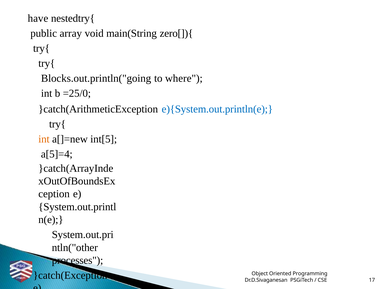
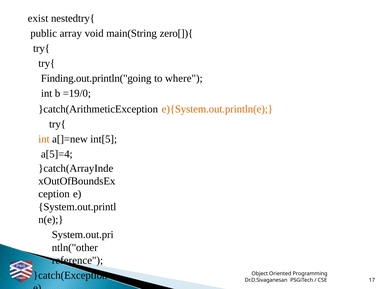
have: have -> exist (38, 18)
Blocks.out.println("going: Blocks.out.println("going -> Finding.out.println("going (96, 78)
=25/0: =25/0 -> =19/0 (77, 93)
e){System.out.println(e colour: blue -> orange (217, 109)
processes: processes -> reference (77, 260)
